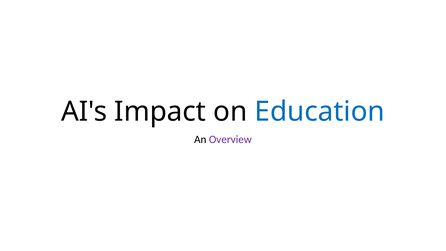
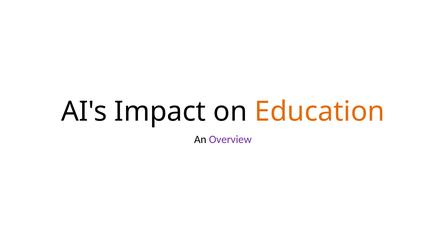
Education colour: blue -> orange (320, 111)
